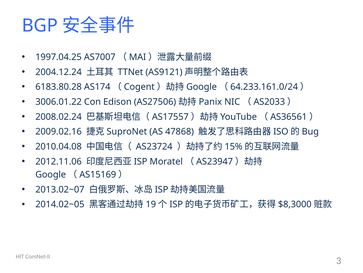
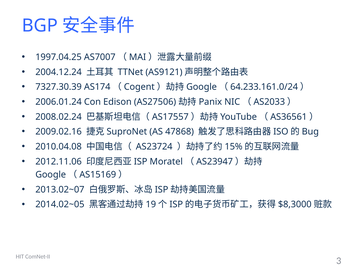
6183.80.28: 6183.80.28 -> 7327.30.39 (59, 87)
3006.01.22: 3006.01.22 -> 2006.01.24 (59, 102)
